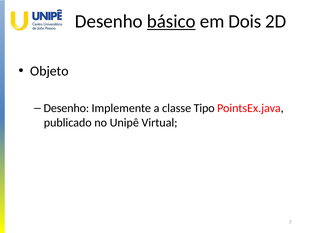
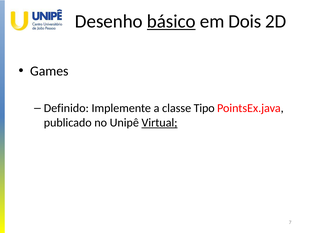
Objeto: Objeto -> Games (49, 71)
Desenho: Desenho -> Definido (66, 108)
Virtual underline: none -> present (160, 122)
